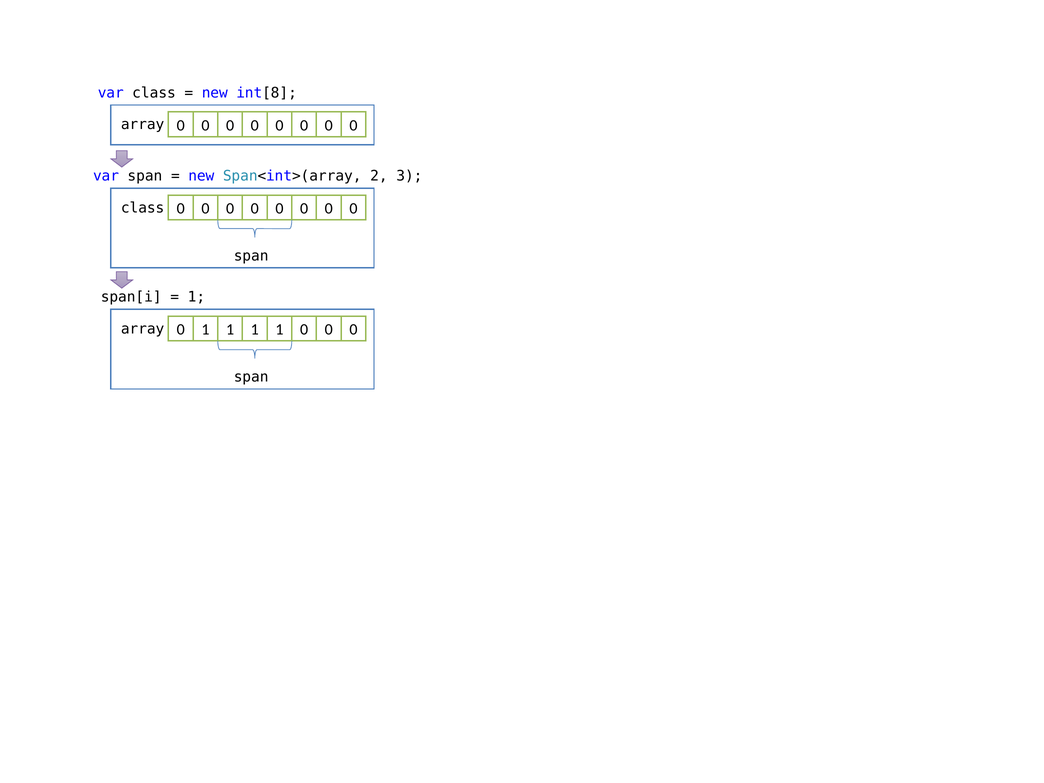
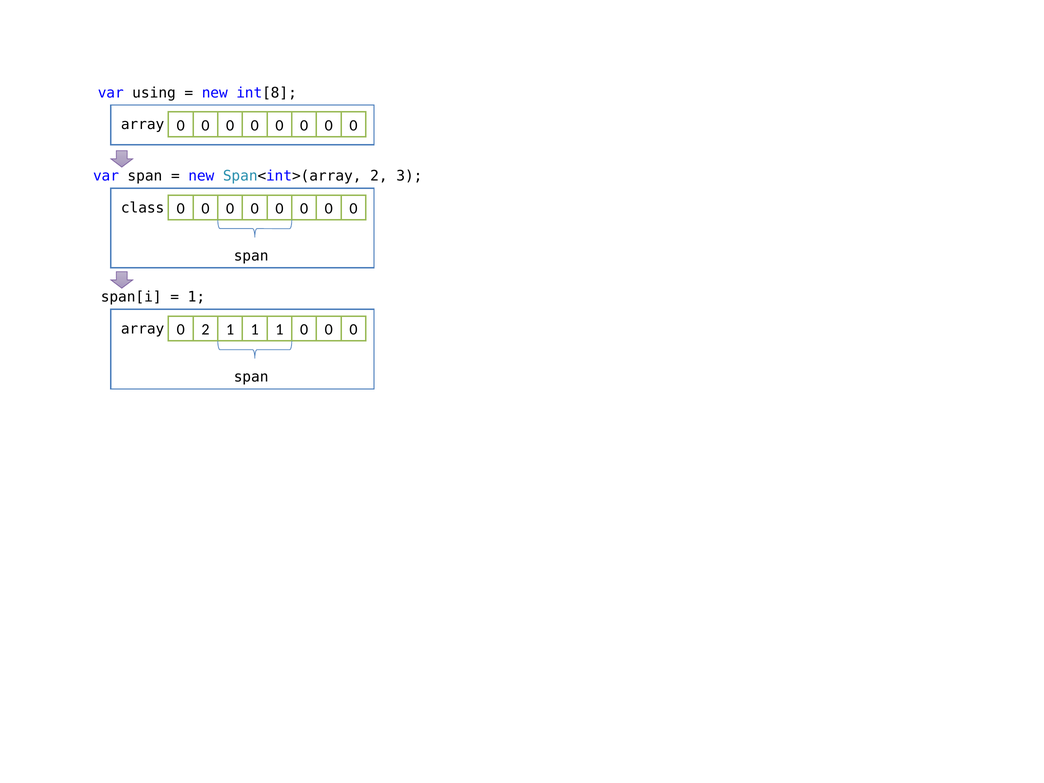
var class: class -> using (154, 93)
0 1: 1 -> 2 (205, 330)
